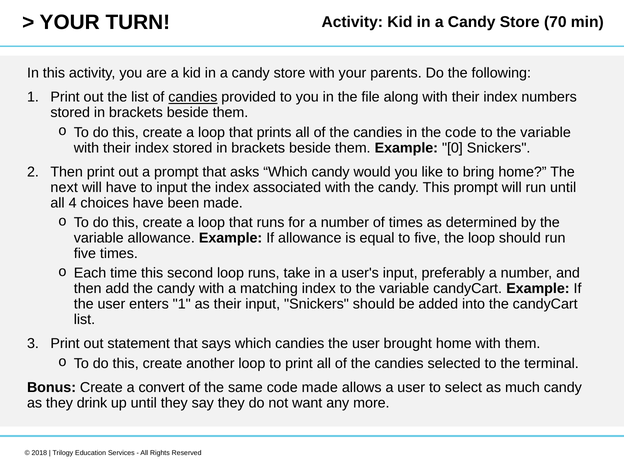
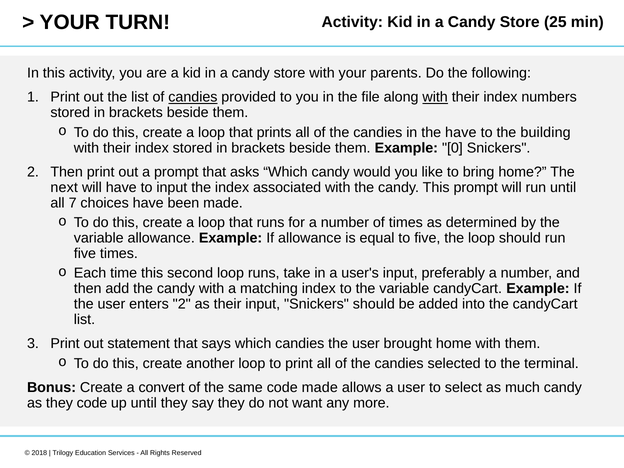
70: 70 -> 25 (555, 22)
with underline: none -> present (435, 97)
the code: code -> have (461, 132)
variable: variable -> building (546, 132)
4: 4 -> 7 (73, 203)
enters 1: 1 -> 2 (182, 304)
they drink: drink -> code (92, 403)
